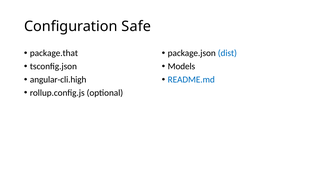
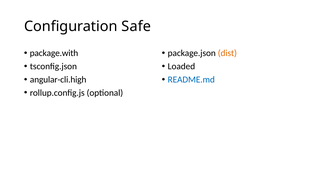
package.that: package.that -> package.with (54, 53)
dist colour: blue -> orange (227, 53)
Models: Models -> Loaded (181, 66)
